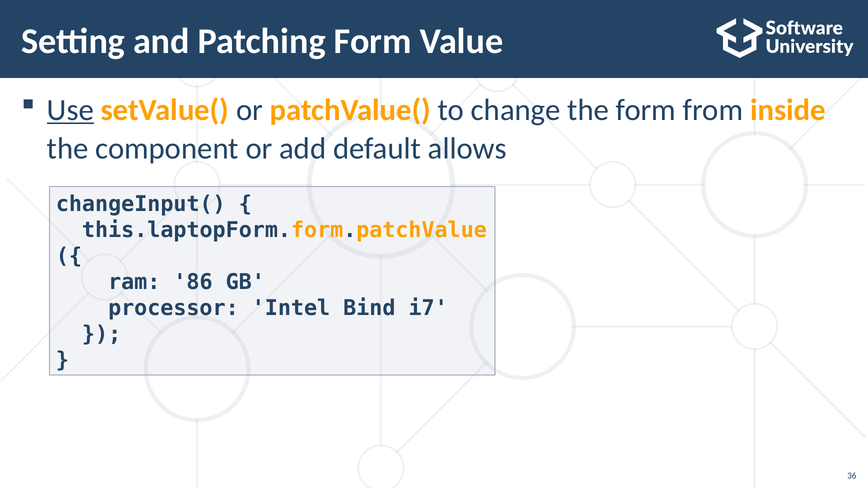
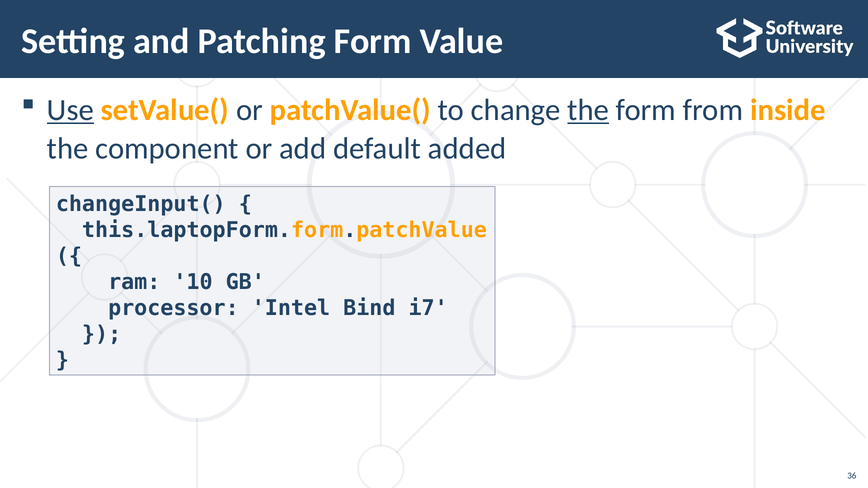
the underline: none -> present (588, 110)
allows: allows -> added (467, 149)
86: 86 -> 10 (193, 282)
